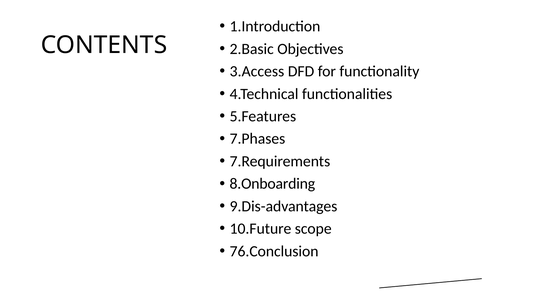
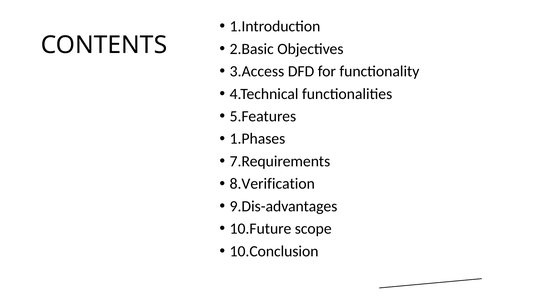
7.Phases: 7.Phases -> 1.Phases (257, 139)
8.Onboarding: 8.Onboarding -> 8.Verification (272, 184)
76.Conclusion: 76.Conclusion -> 10.Conclusion (274, 251)
